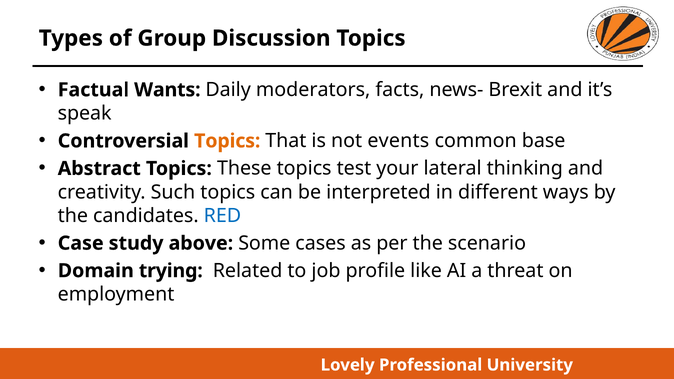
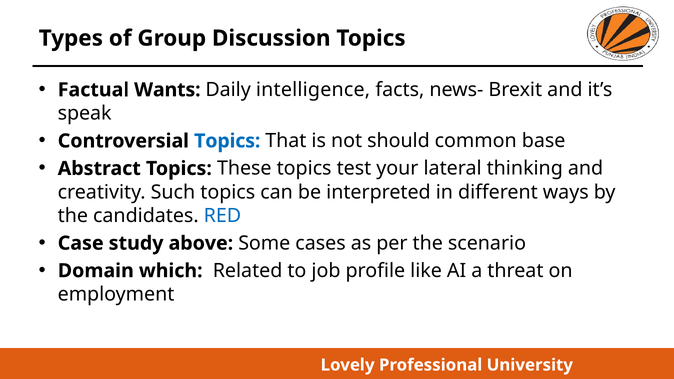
moderators: moderators -> intelligence (313, 90)
Topics colour: orange -> blue (227, 141)
events: events -> should (398, 141)
trying: trying -> which (171, 271)
